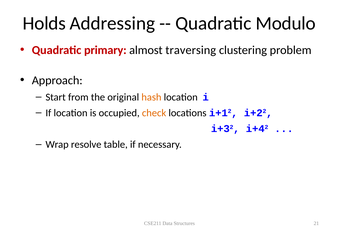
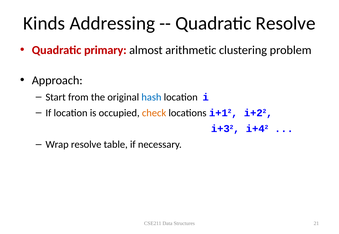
Holds: Holds -> Kinds (44, 23)
Quadratic Modulo: Modulo -> Resolve (286, 23)
traversing: traversing -> arithmetic (191, 50)
hash colour: orange -> blue (151, 97)
